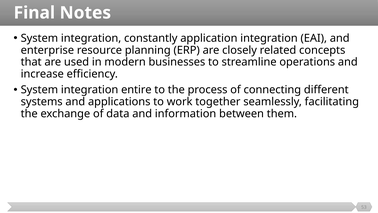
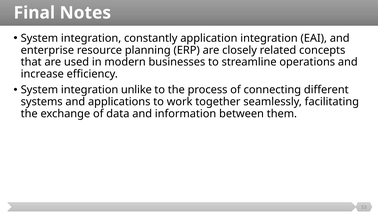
entire: entire -> unlike (136, 90)
